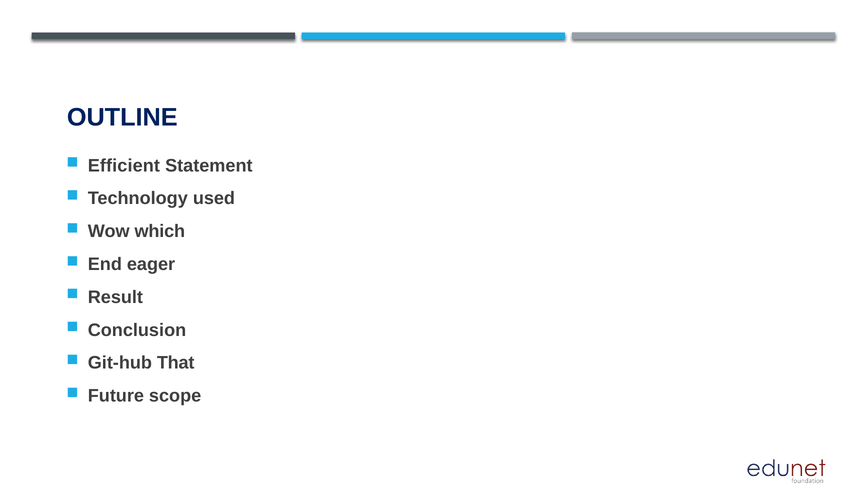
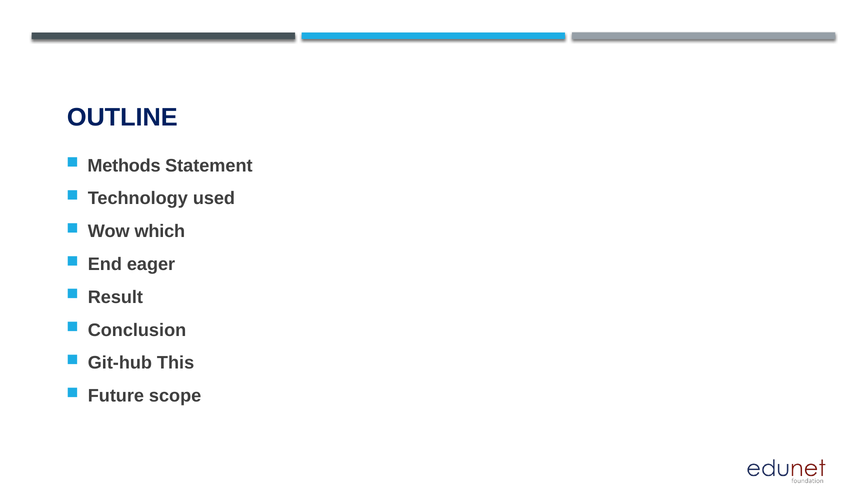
Efficient: Efficient -> Methods (124, 166)
That: That -> This (176, 363)
